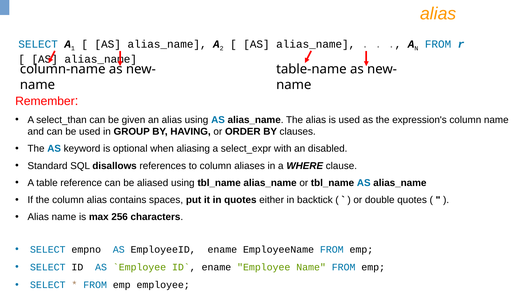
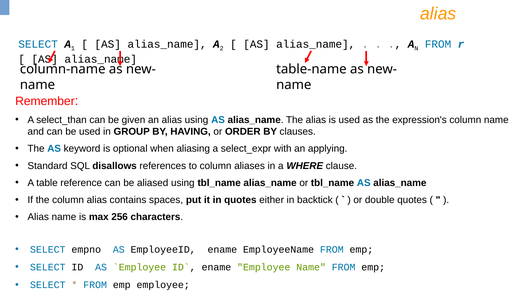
disabled: disabled -> applying (328, 149)
